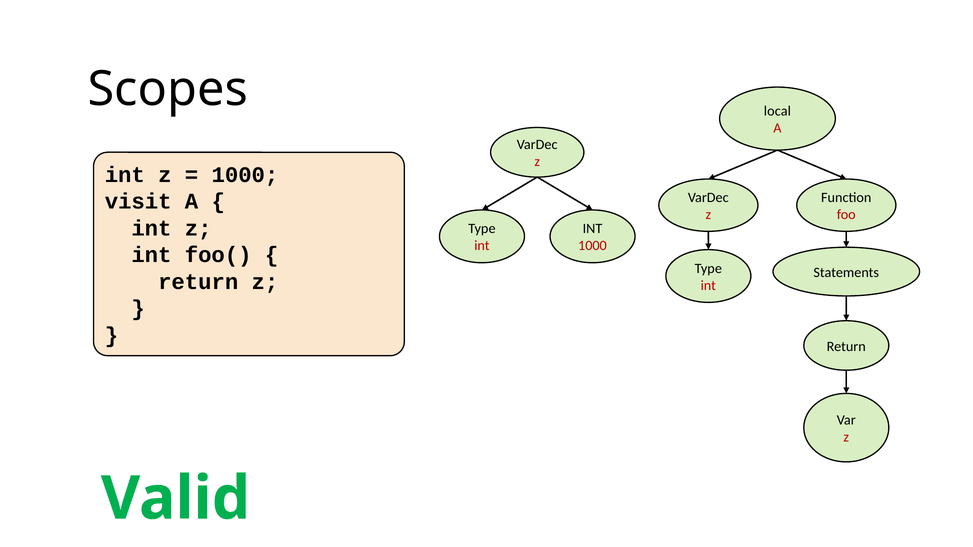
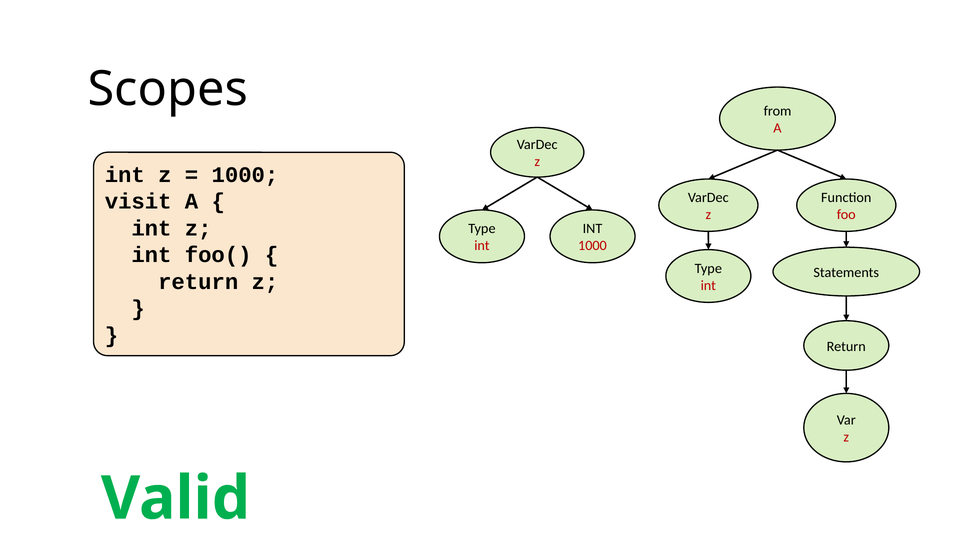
local: local -> from (778, 111)
